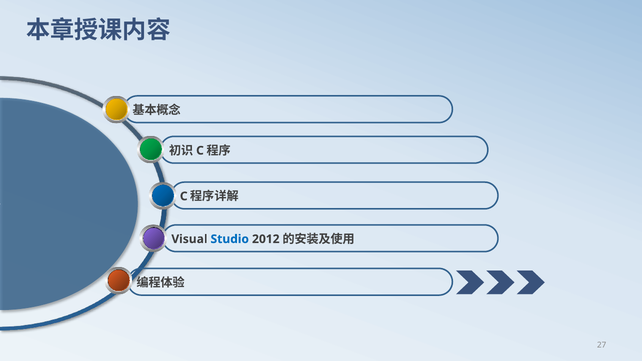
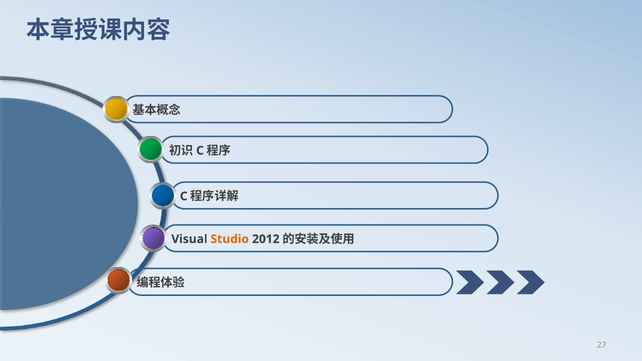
Studio colour: blue -> orange (230, 239)
